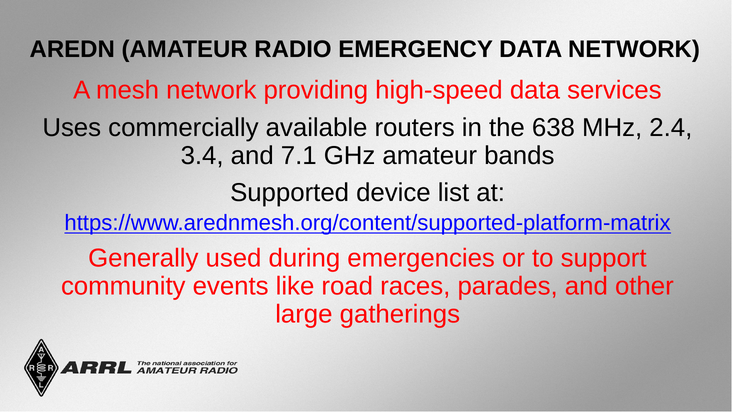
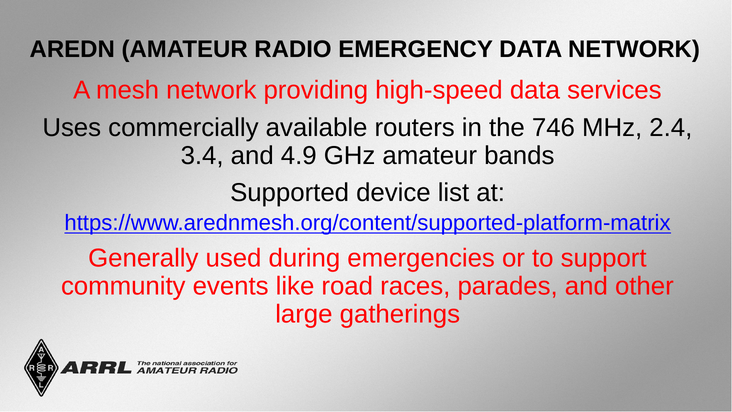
638: 638 -> 746 (553, 128)
7.1: 7.1 -> 4.9 (299, 155)
